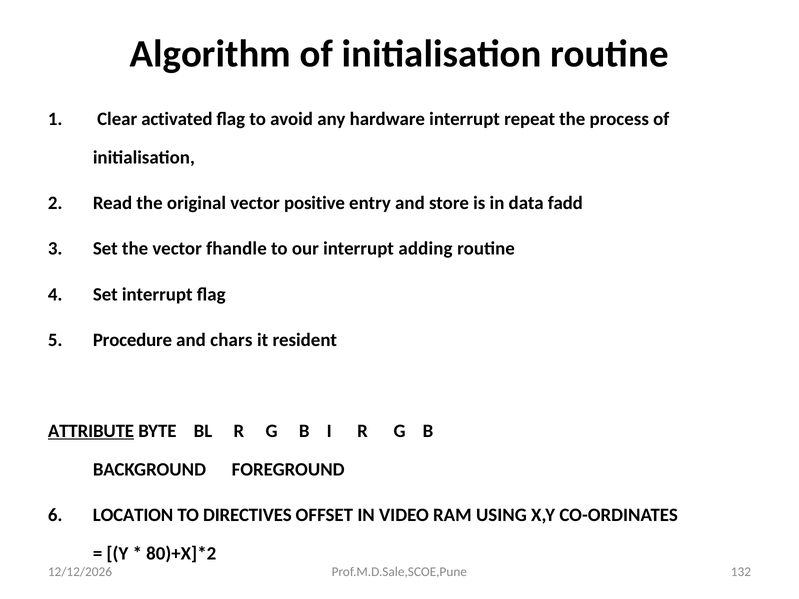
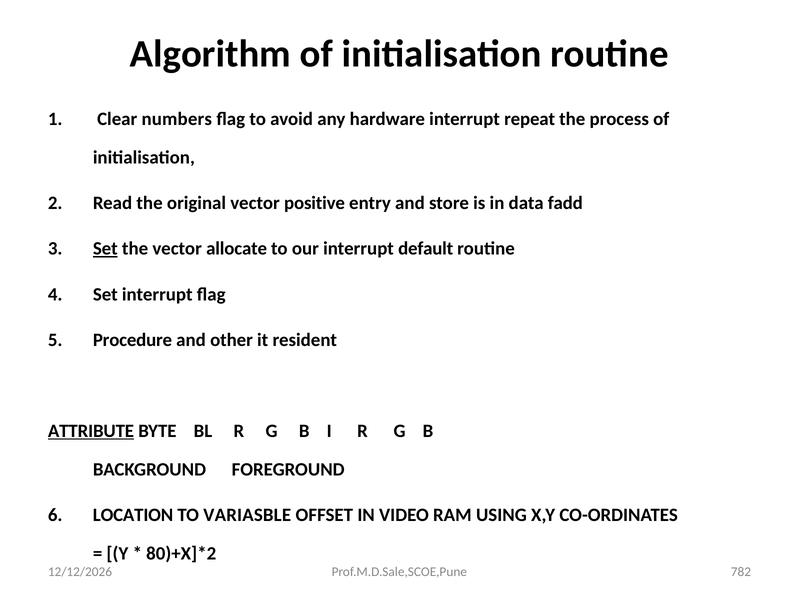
activated: activated -> numbers (177, 119)
Set underline: none -> present (105, 249)
fhandle: fhandle -> allocate (237, 249)
adding: adding -> default (426, 249)
chars: chars -> other (231, 340)
DIRECTIVES: DIRECTIVES -> VARIASBLE (247, 515)
132: 132 -> 782 (741, 572)
